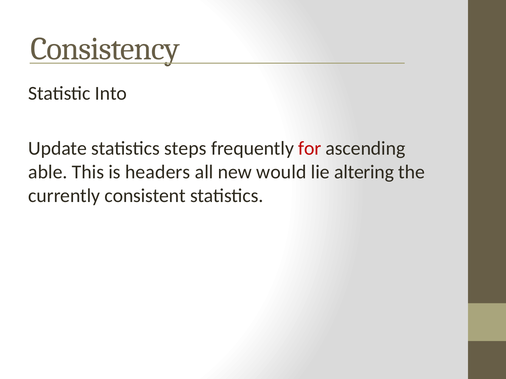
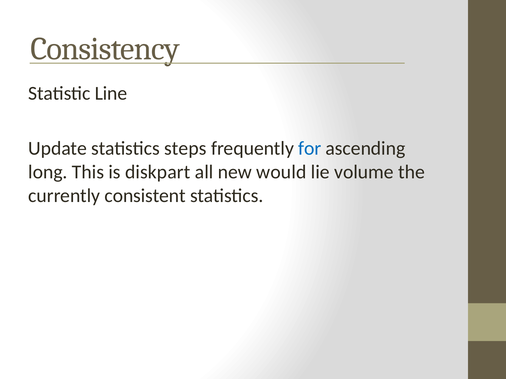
Into: Into -> Line (111, 93)
for colour: red -> blue (310, 149)
able: able -> long (48, 172)
headers: headers -> diskpart (158, 172)
altering: altering -> volume (364, 172)
